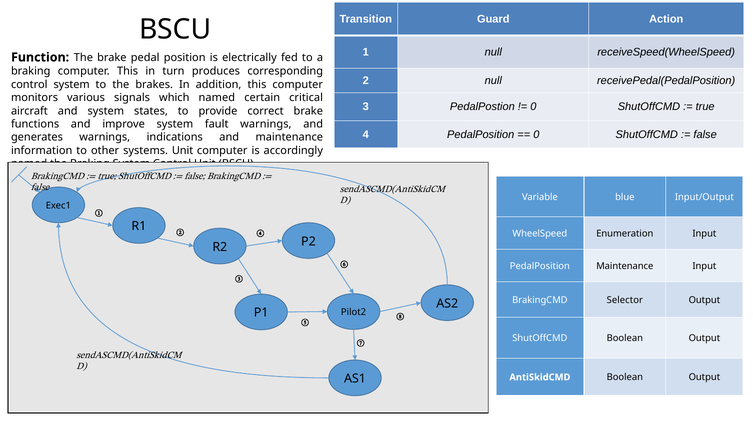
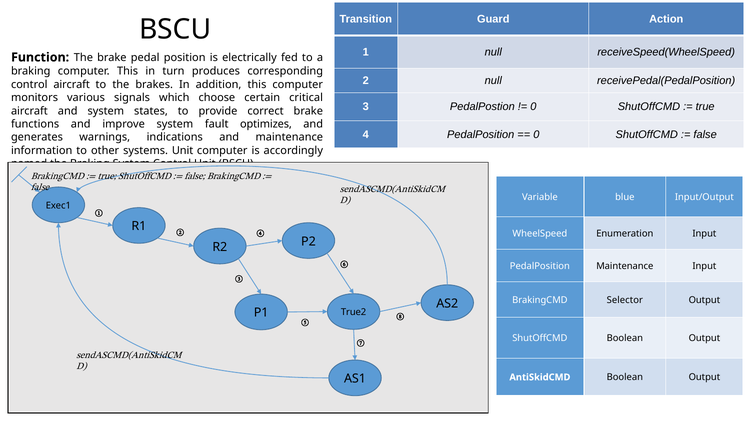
control system: system -> aircraft (72, 84)
which named: named -> choose (217, 98)
fault warnings: warnings -> optimizes (266, 124)
Pilot2: Pilot2 -> True2 (354, 312)
